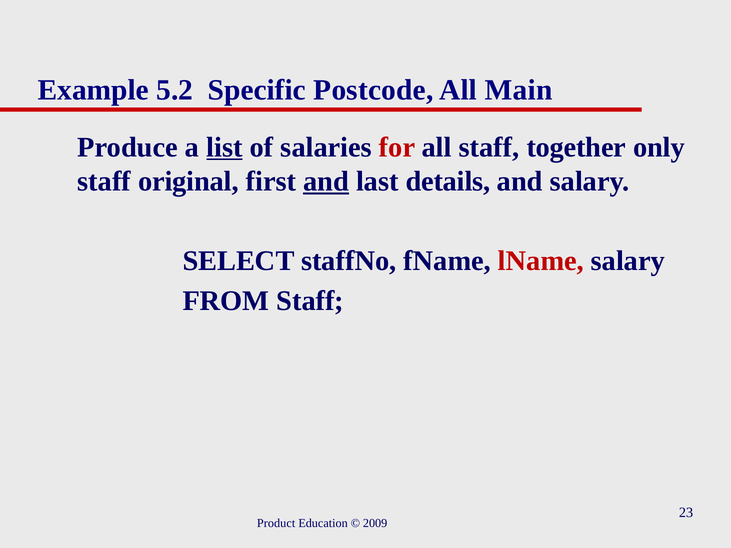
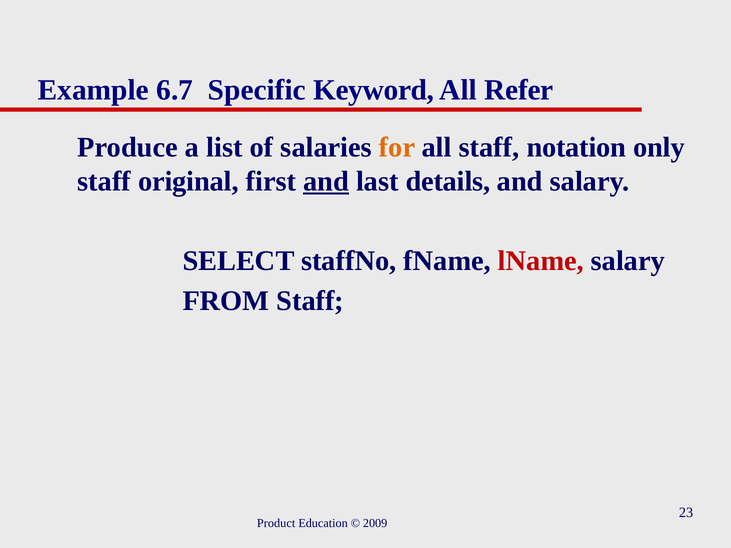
5.2: 5.2 -> 6.7 (175, 90)
Postcode: Postcode -> Keyword (374, 90)
Main: Main -> Refer (519, 90)
list underline: present -> none (224, 147)
for colour: red -> orange (397, 147)
together: together -> notation (576, 147)
